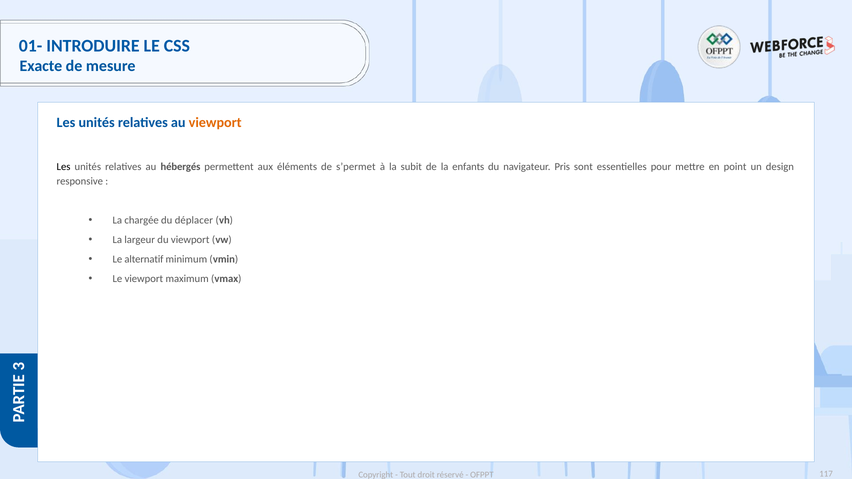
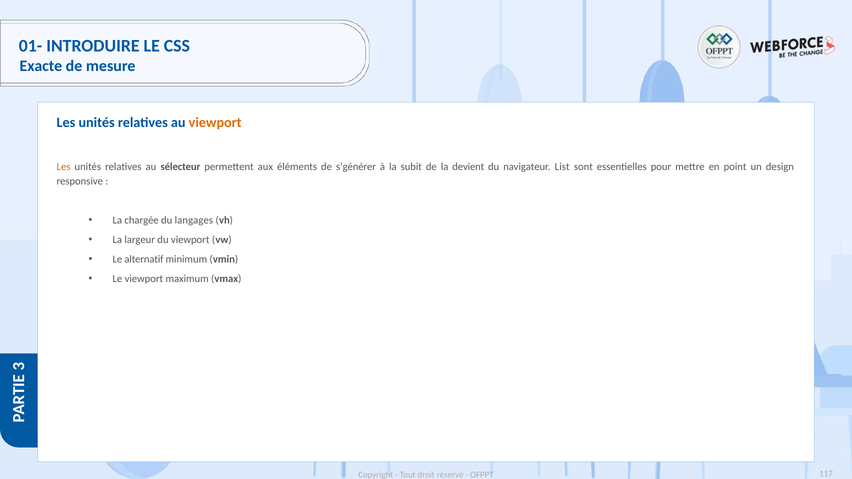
Les colour: black -> orange (64, 167)
hébergés: hébergés -> sélecteur (180, 167)
s’permet: s’permet -> s’générer (356, 167)
enfants: enfants -> devient (468, 167)
Pris: Pris -> List (562, 167)
déplacer: déplacer -> langages (194, 220)
